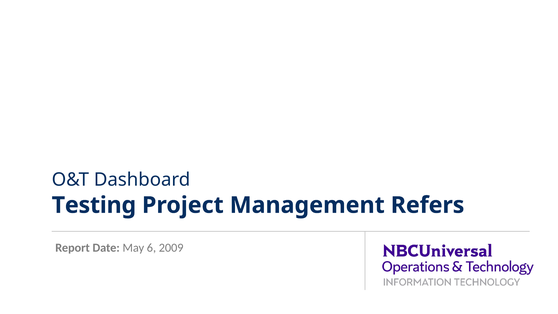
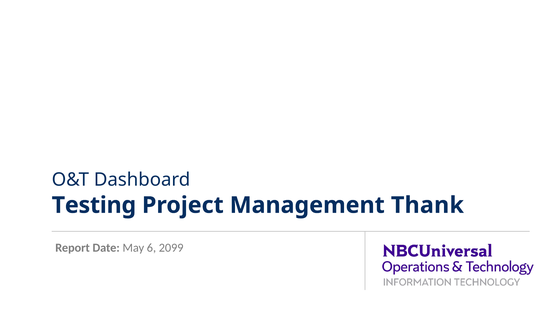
Refers: Refers -> Thank (427, 205)
2009: 2009 -> 2099 (171, 248)
